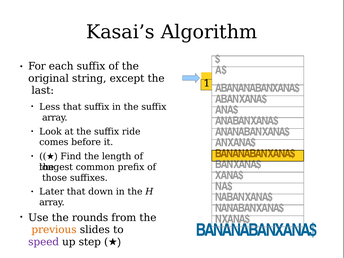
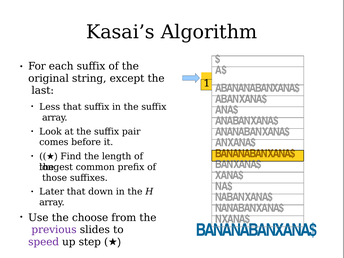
ride: ride -> pair (131, 132)
rounds: rounds -> choose (90, 218)
previous colour: orange -> purple (54, 230)
